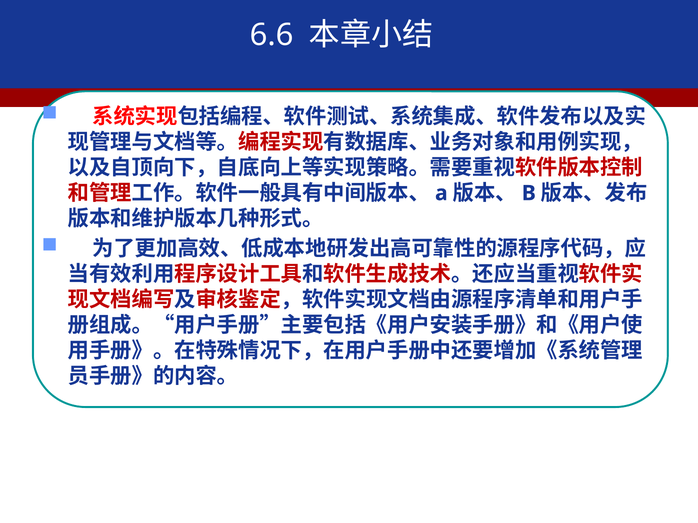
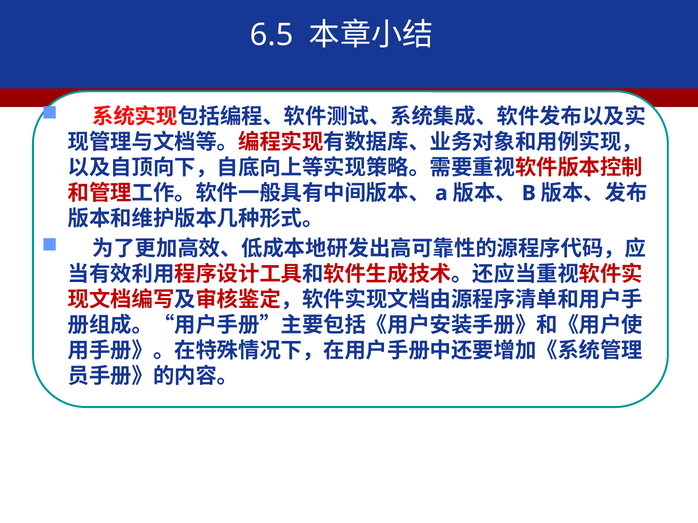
6.6: 6.6 -> 6.5 (272, 35)
